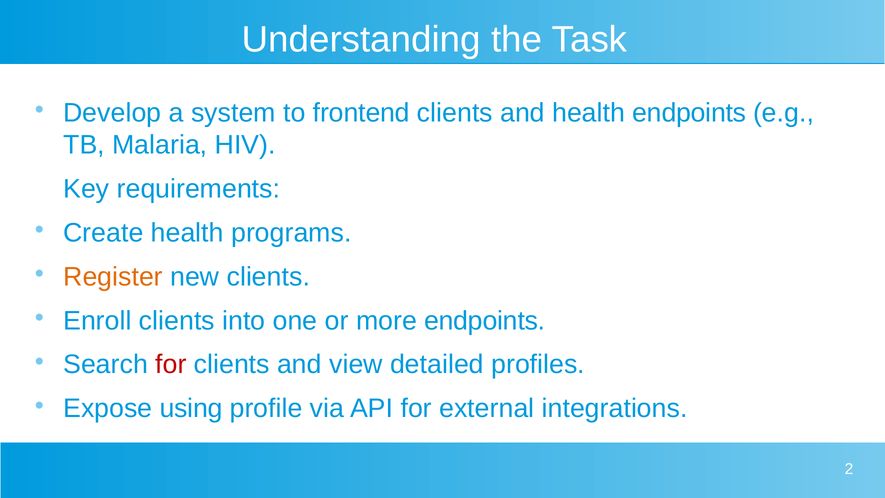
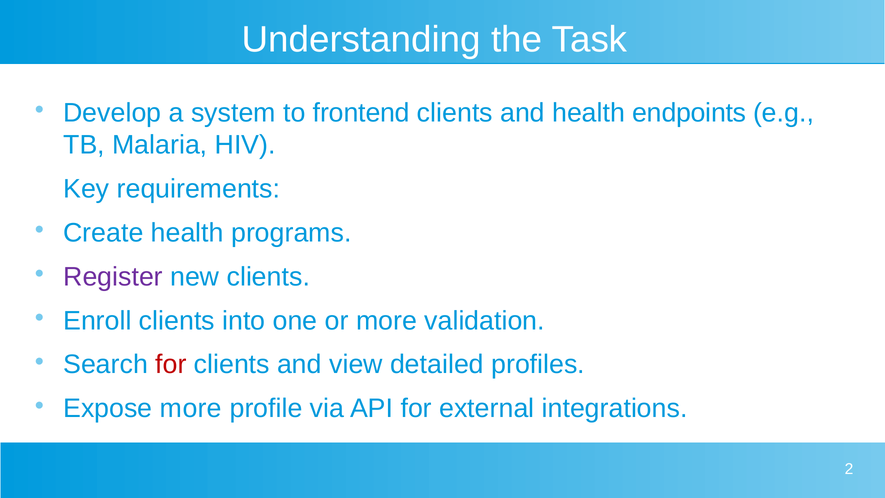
Register colour: orange -> purple (113, 277)
more endpoints: endpoints -> validation (485, 321)
Expose using: using -> more (191, 408)
